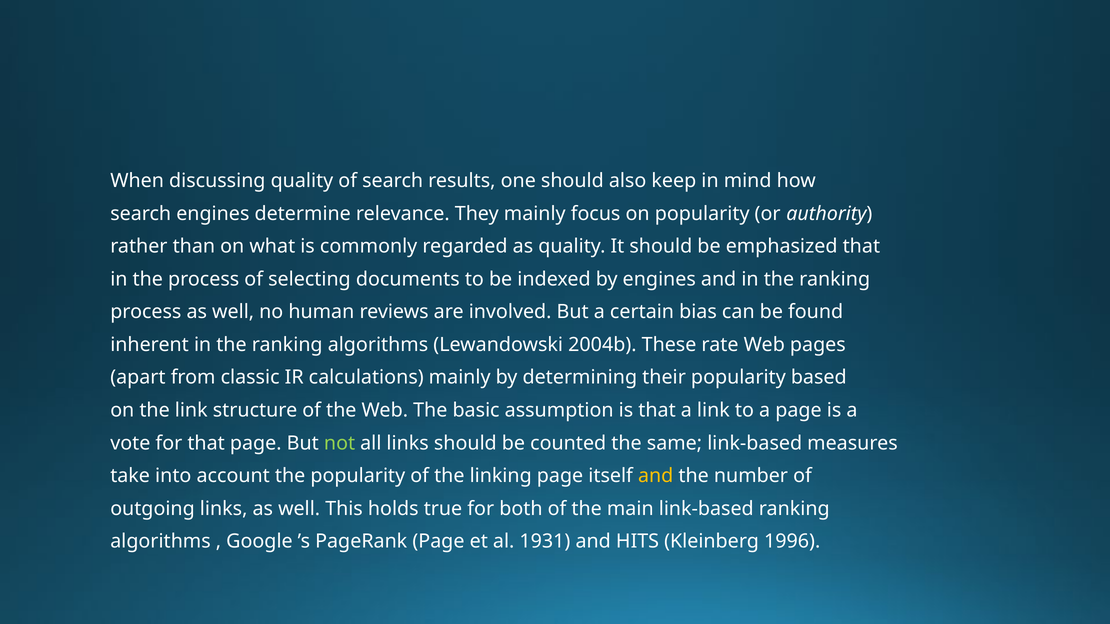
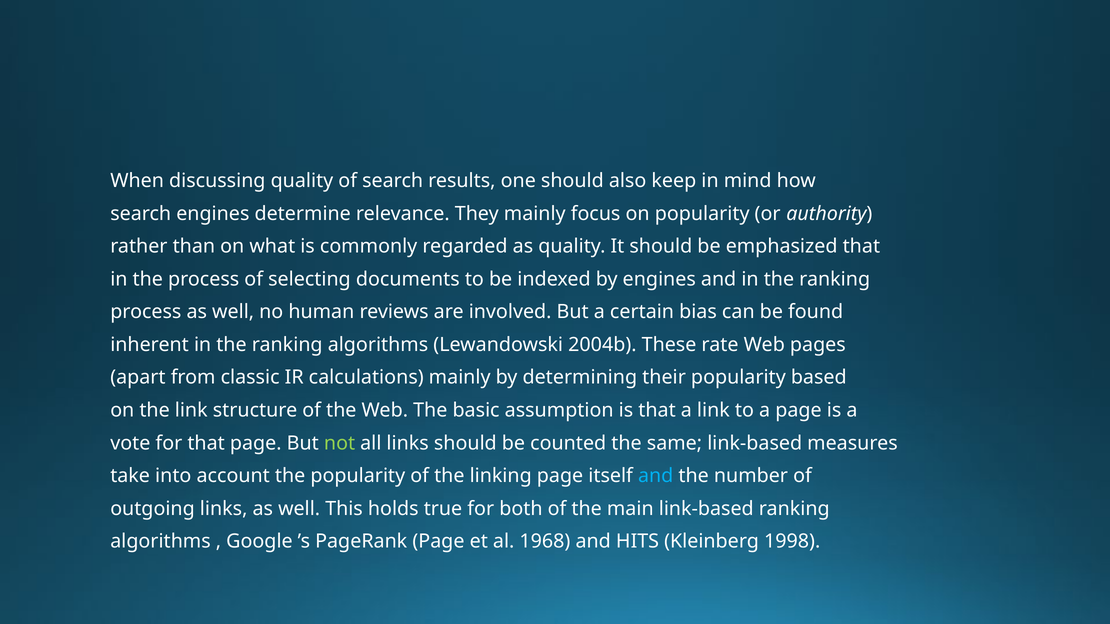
and colour: yellow -> light blue (656, 476)
1931: 1931 -> 1968 (545, 542)
1996: 1996 -> 1998 (792, 542)
